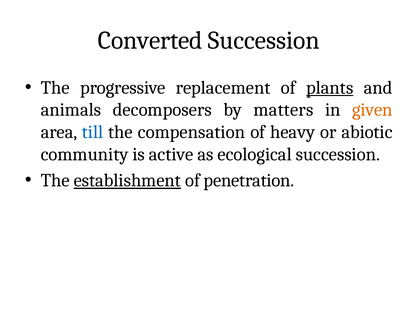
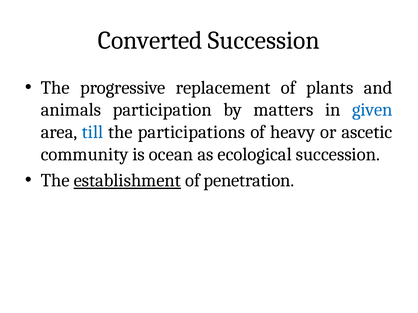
plants underline: present -> none (330, 88)
decomposers: decomposers -> participation (162, 110)
given colour: orange -> blue (372, 110)
compensation: compensation -> participations (191, 132)
abiotic: abiotic -> ascetic (367, 132)
active: active -> ocean (171, 155)
